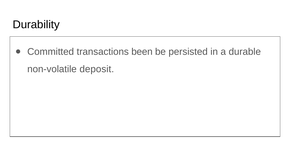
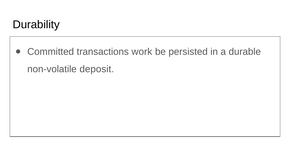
been: been -> work (142, 52)
